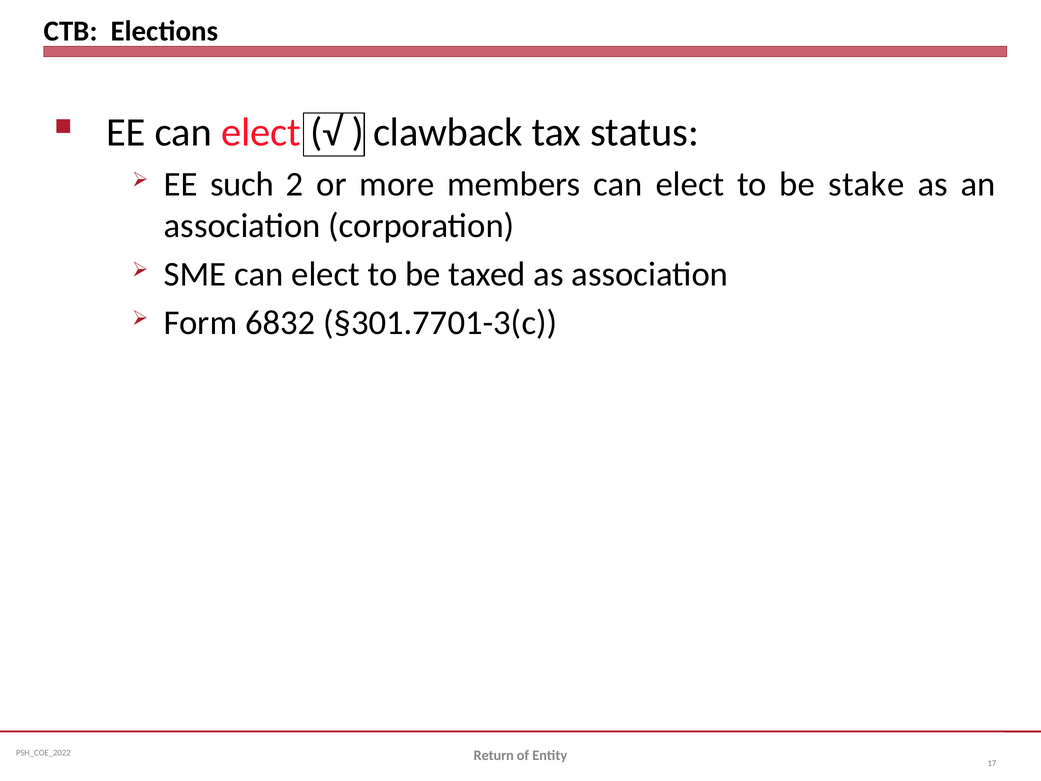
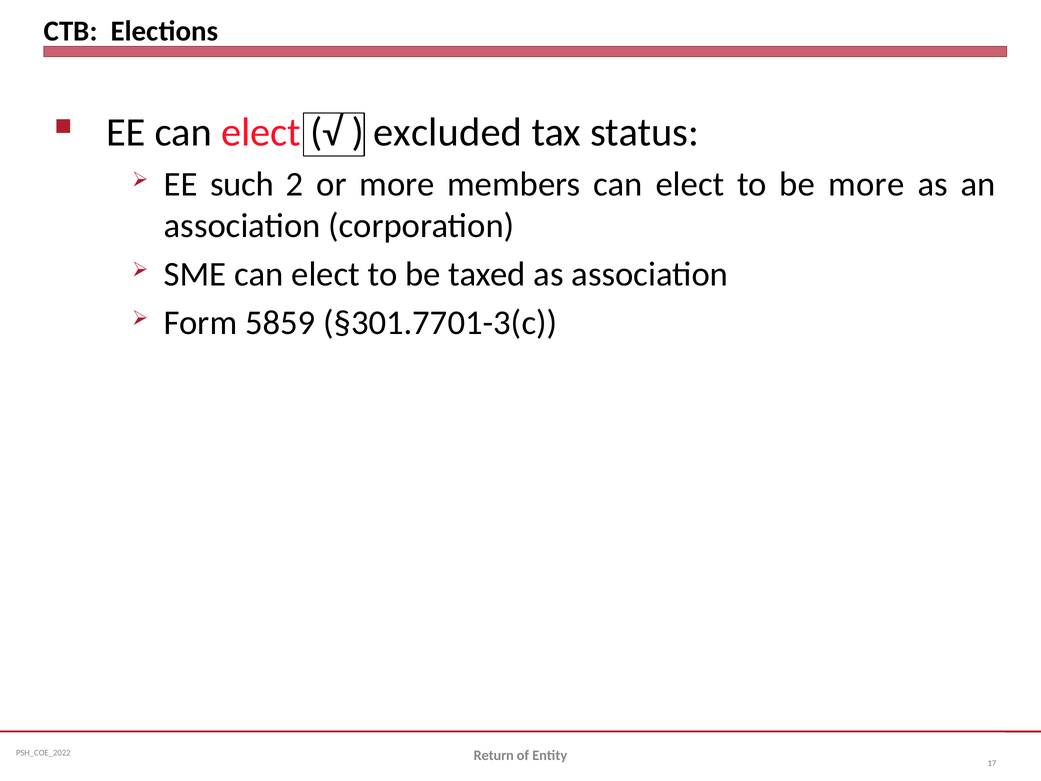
clawback: clawback -> excluded (448, 132)
be stake: stake -> more (866, 184)
6832: 6832 -> 5859 (280, 323)
